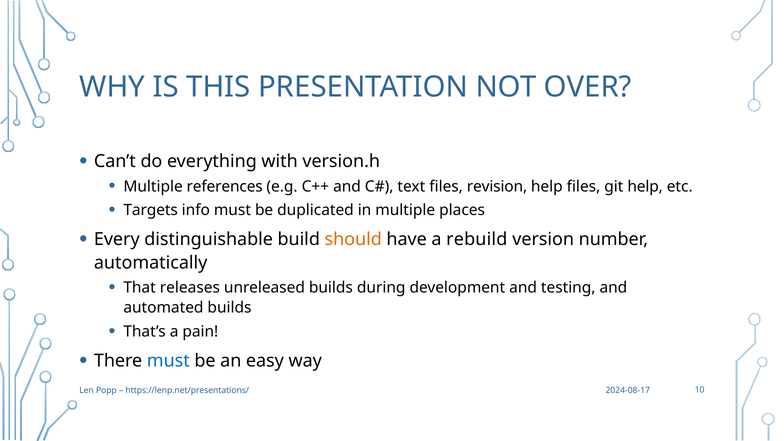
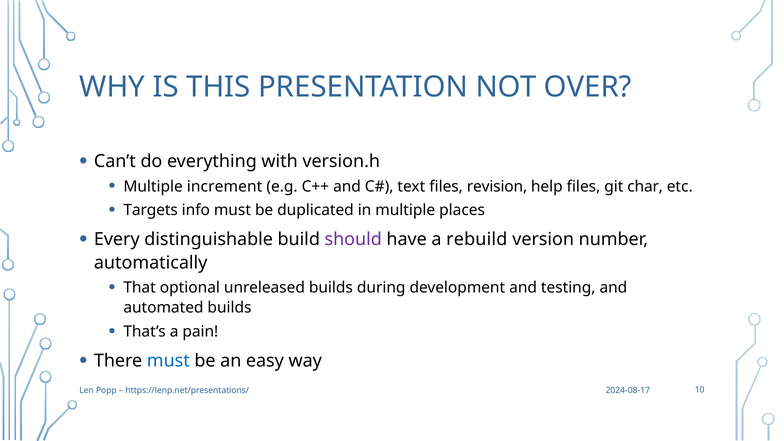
references: references -> increment (225, 186)
git help: help -> char (645, 186)
should colour: orange -> purple (353, 239)
releases: releases -> optional (190, 288)
